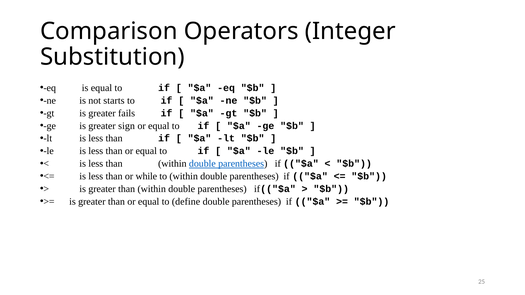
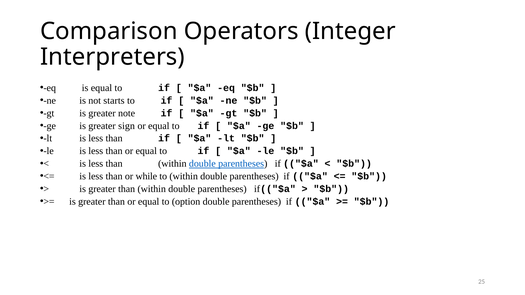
Substitution: Substitution -> Interpreters (112, 57)
fails: fails -> note (127, 113)
define: define -> option (186, 202)
